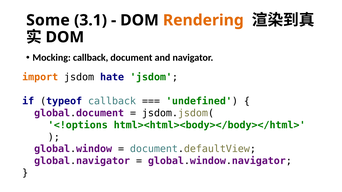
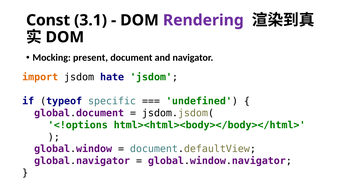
Some: Some -> Const (48, 20)
Rendering colour: orange -> purple (203, 20)
Mocking callback: callback -> present (91, 58)
typeof callback: callback -> specific (112, 101)
